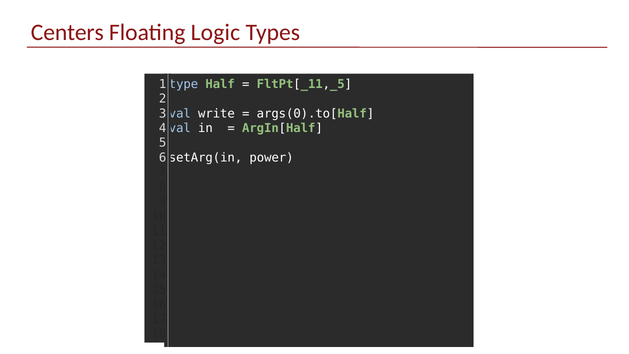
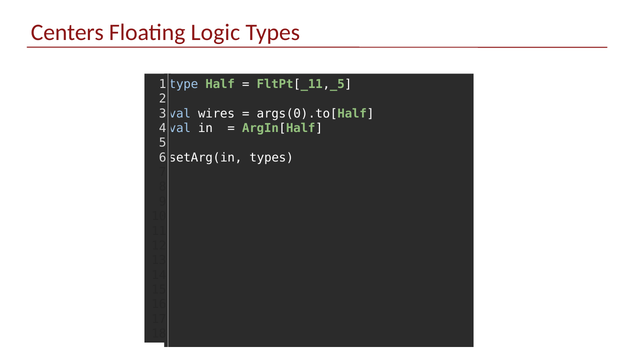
write: write -> wires (216, 114)
setArg(in power: power -> types (272, 158)
